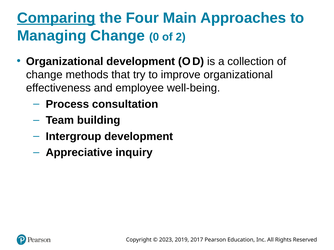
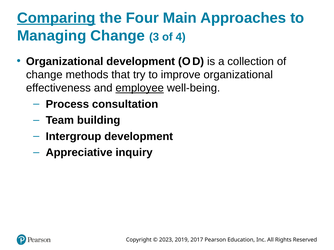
0: 0 -> 3 (154, 37)
2: 2 -> 4 (181, 37)
employee underline: none -> present (140, 88)
